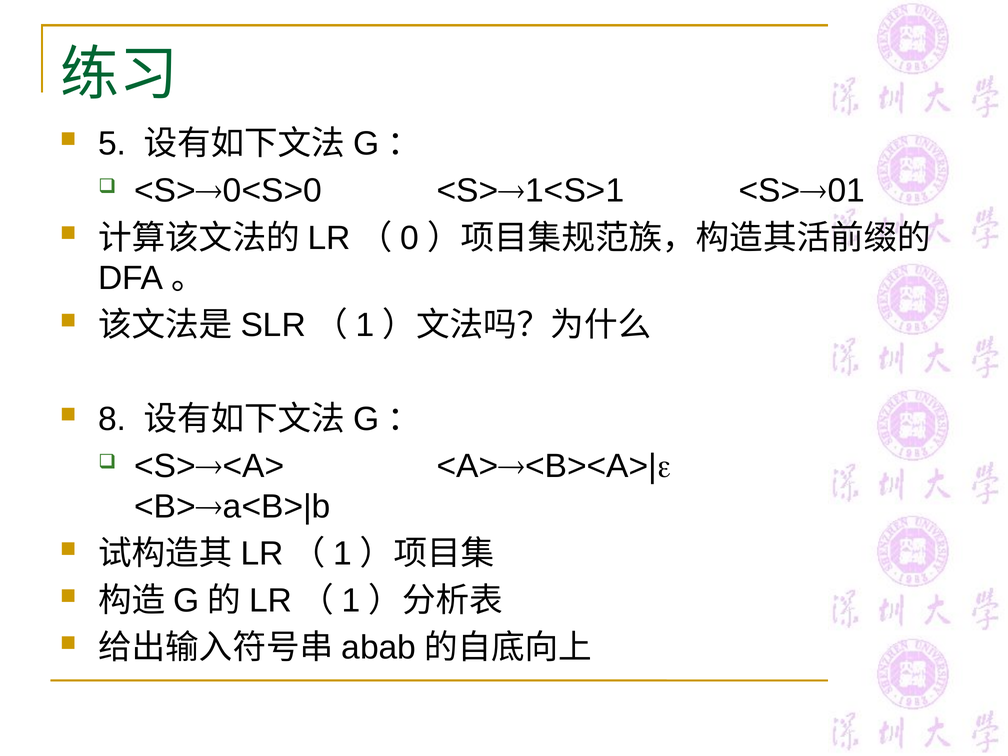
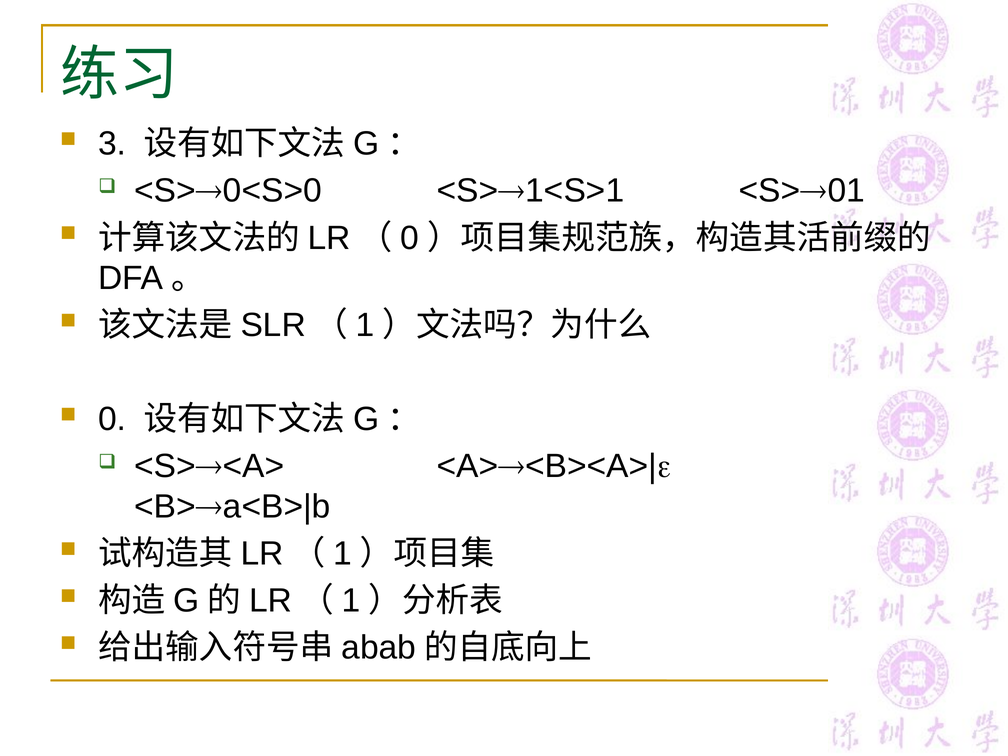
5: 5 -> 3 (112, 144)
8: 8 -> 0 (112, 419)
